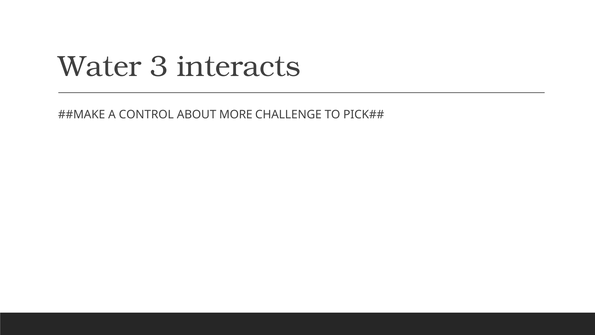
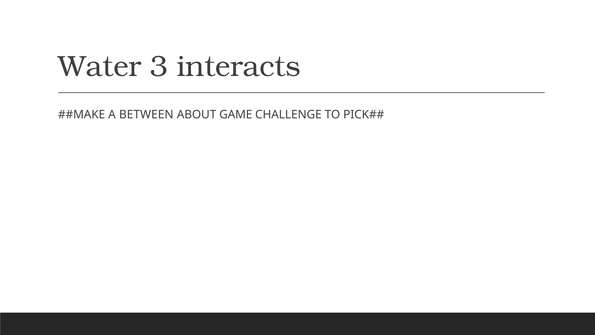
CONTROL: CONTROL -> BETWEEN (146, 114)
MORE: MORE -> GAME (236, 114)
